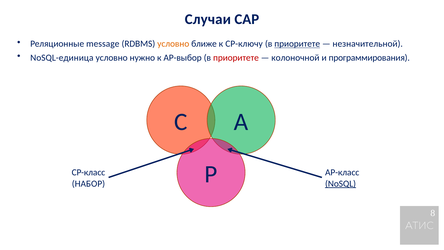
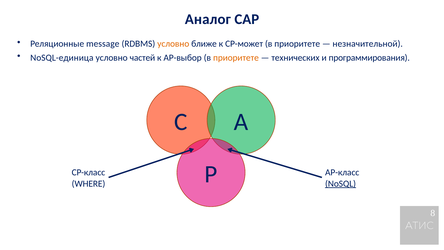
Случаи: Случаи -> Аналог (208, 19)
CP-ключу: CP-ключу -> CP-может (244, 44)
приоритете underline: present -> none (297, 44)
нужно: нужно -> частей (142, 58)
приоритете colour: red -> orange (236, 58)
колоночной: колоночной -> технических (295, 58)
НАБОР: НАБОР -> WHERE (88, 183)
